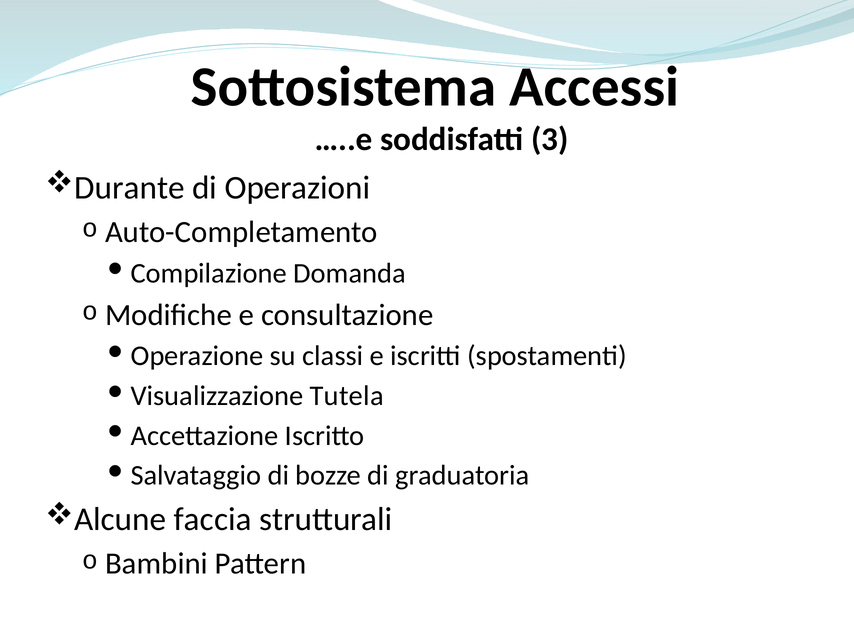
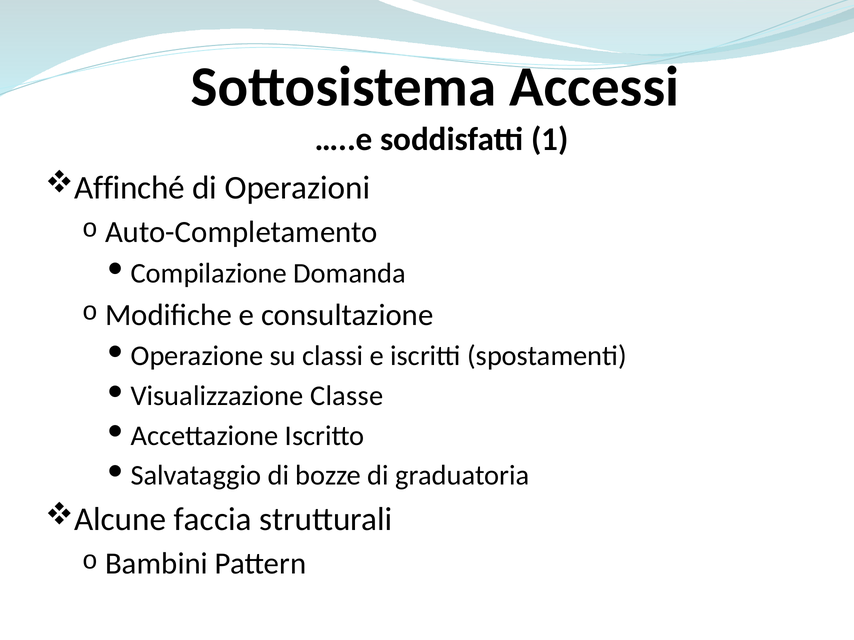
3: 3 -> 1 (550, 139)
Durante: Durante -> Affinché (130, 188)
Tutela: Tutela -> Classe (347, 396)
